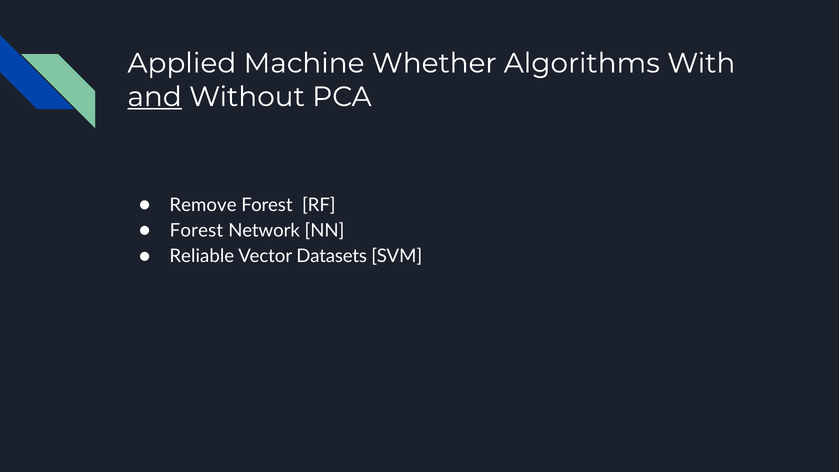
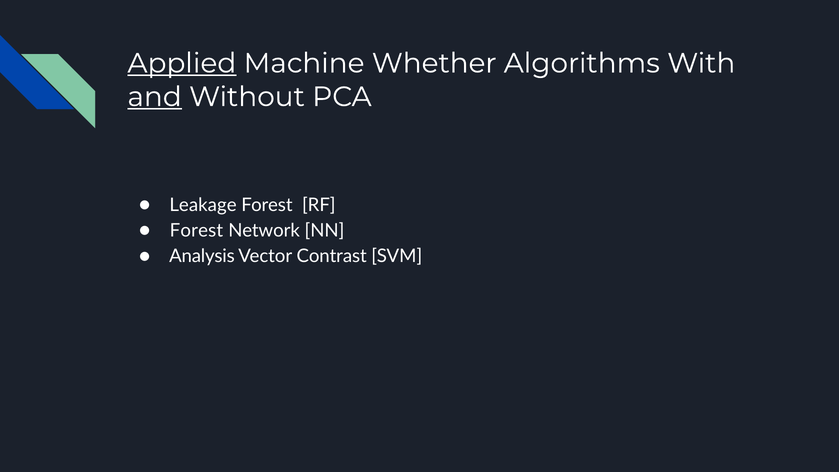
Applied underline: none -> present (182, 63)
Remove: Remove -> Leakage (203, 205)
Reliable: Reliable -> Analysis (202, 256)
Datasets: Datasets -> Contrast (332, 256)
